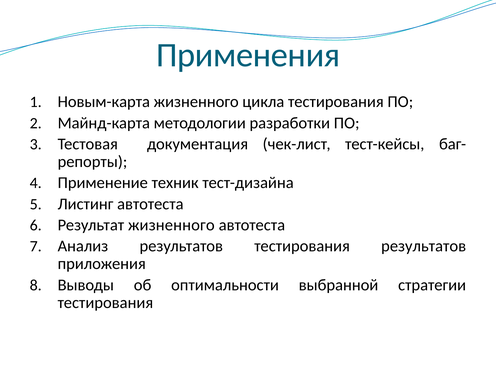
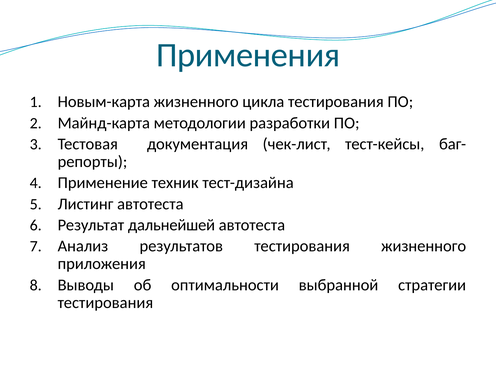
Результат жизненного: жизненного -> дальнейшей (172, 225)
тестирования результатов: результатов -> жизненного (424, 246)
